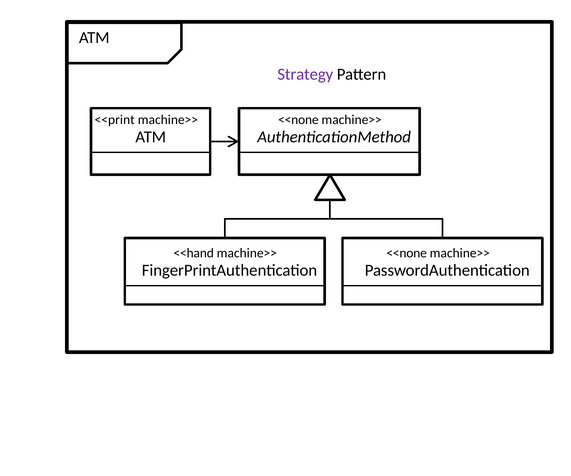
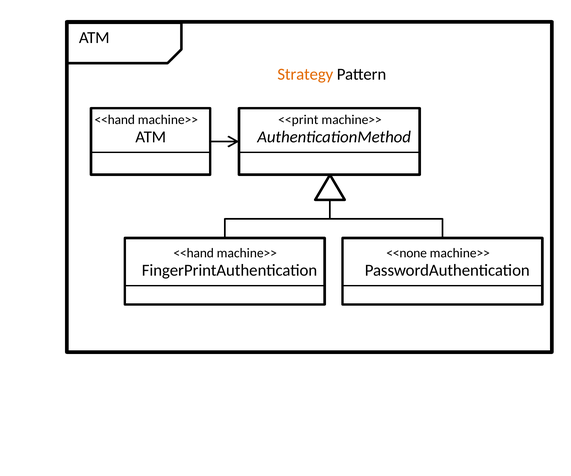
Strategy colour: purple -> orange (305, 74)
<<print: <<print -> <<hand (115, 120)
<<none: <<none -> <<print (298, 120)
